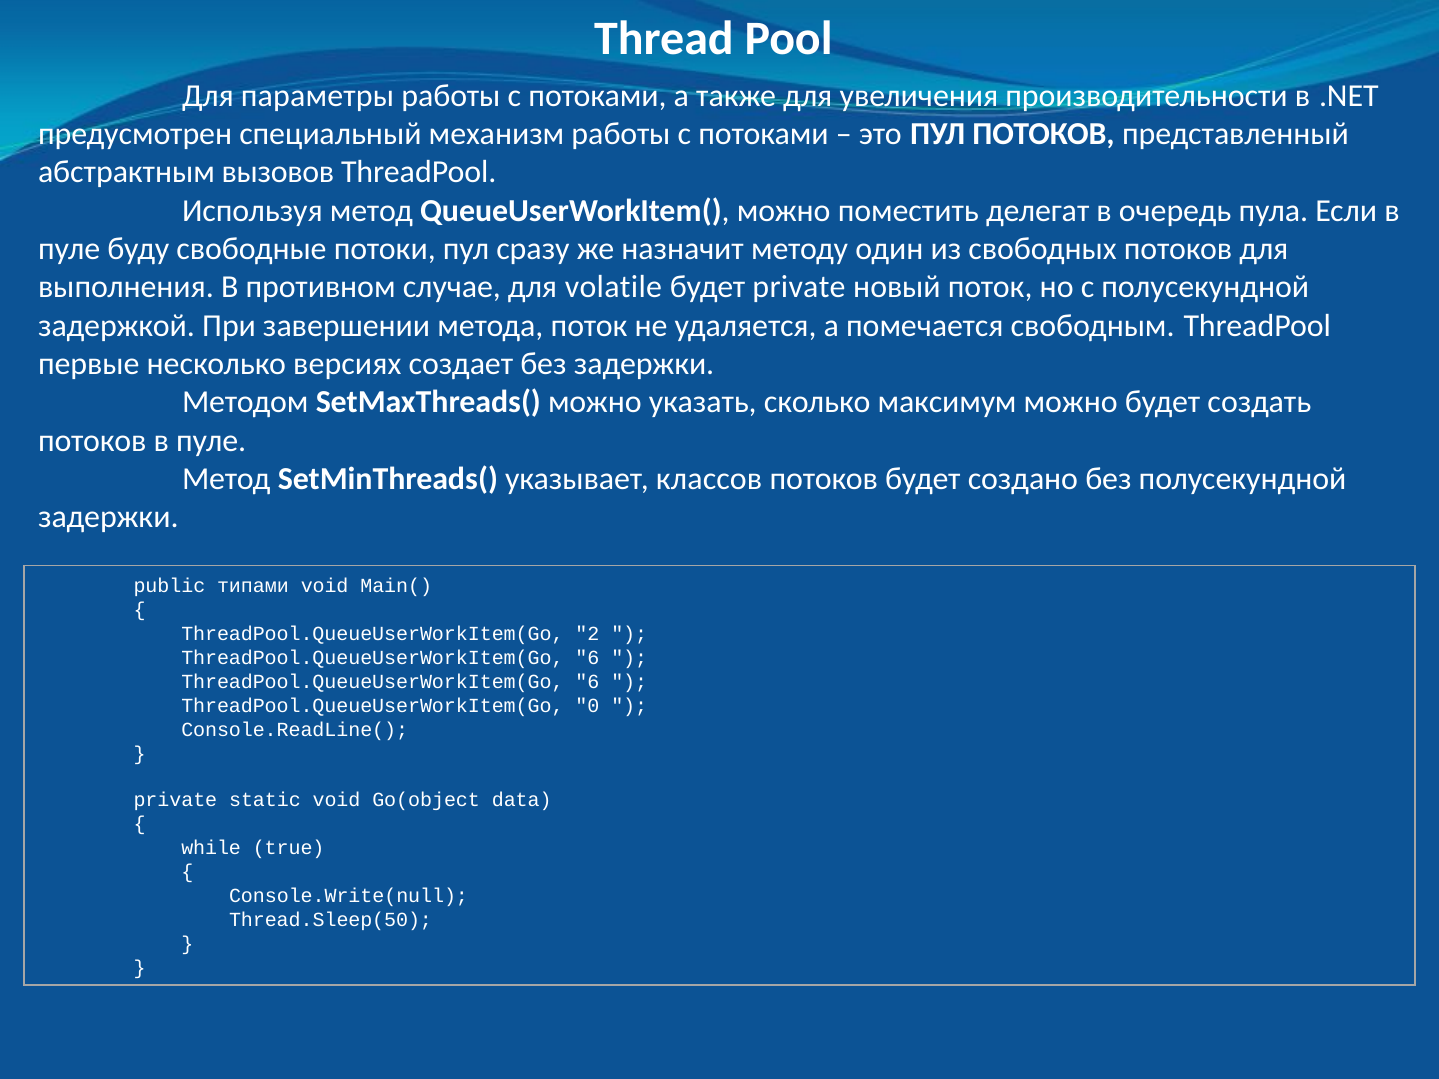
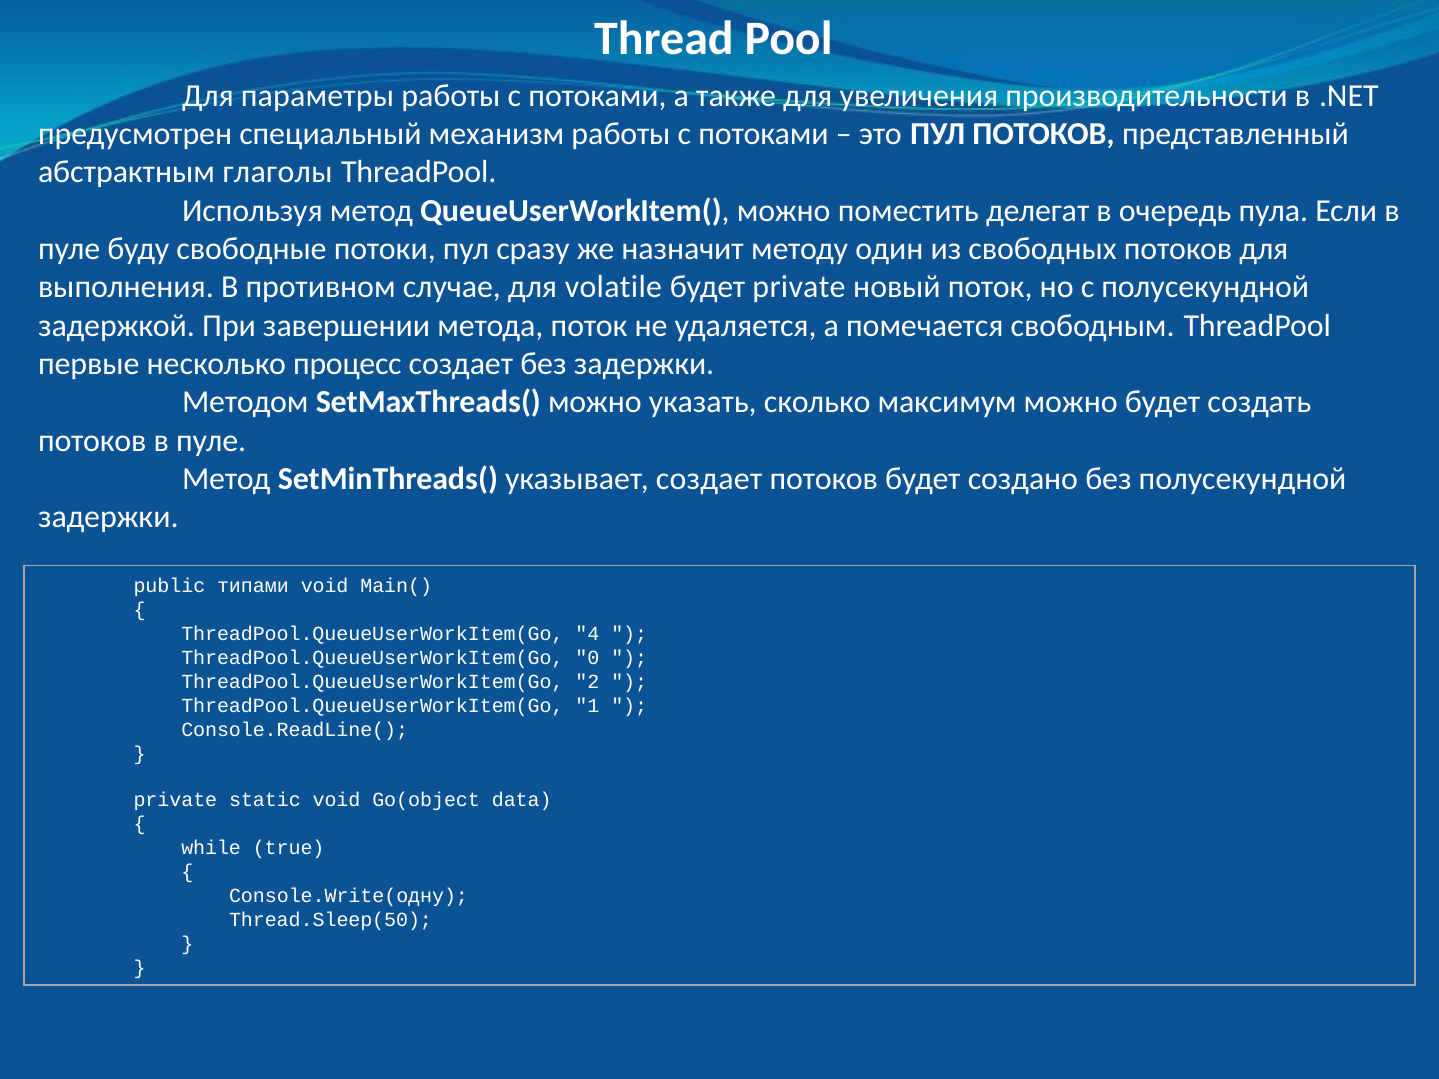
вызовов: вызовов -> глаголы (278, 172)
версиях: версиях -> процесс (347, 364)
указывает классов: классов -> создает (709, 479)
2: 2 -> 4 (587, 634)
6: 6 -> 0 (587, 658)
6: 6 -> 2 (587, 682)
0: 0 -> 1 (587, 706)
Console.Write(null: Console.Write(null -> Console.Write(одну (349, 896)
